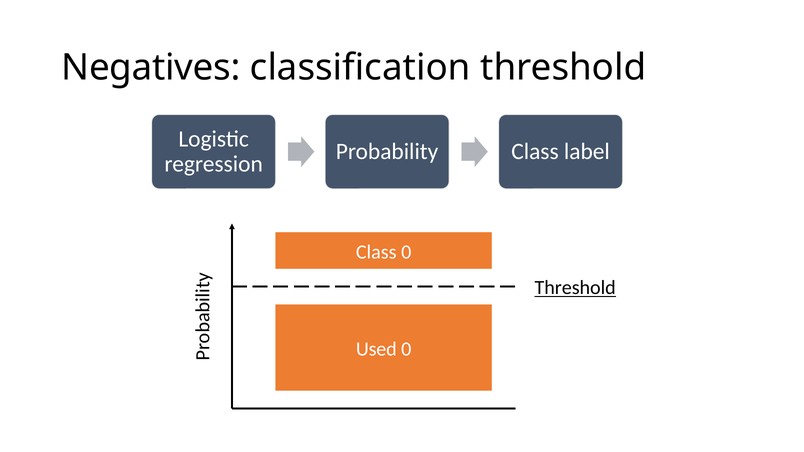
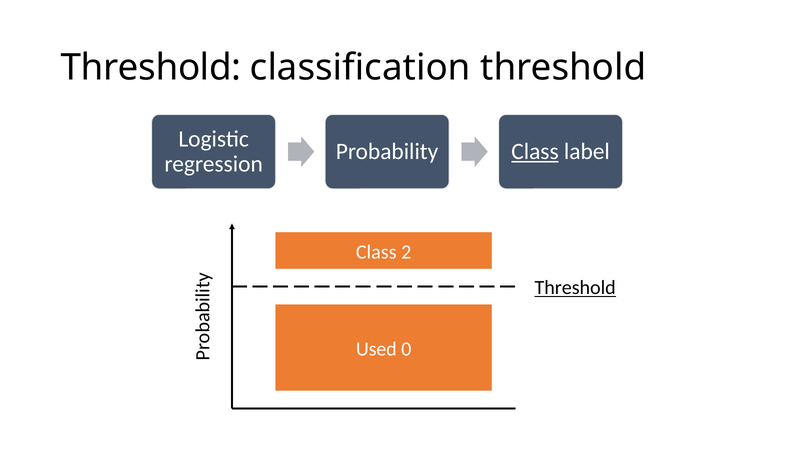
Negatives: Negatives -> Threshold (151, 68)
Class underline: none -> present (535, 152)
Class 0: 0 -> 2 (406, 252)
